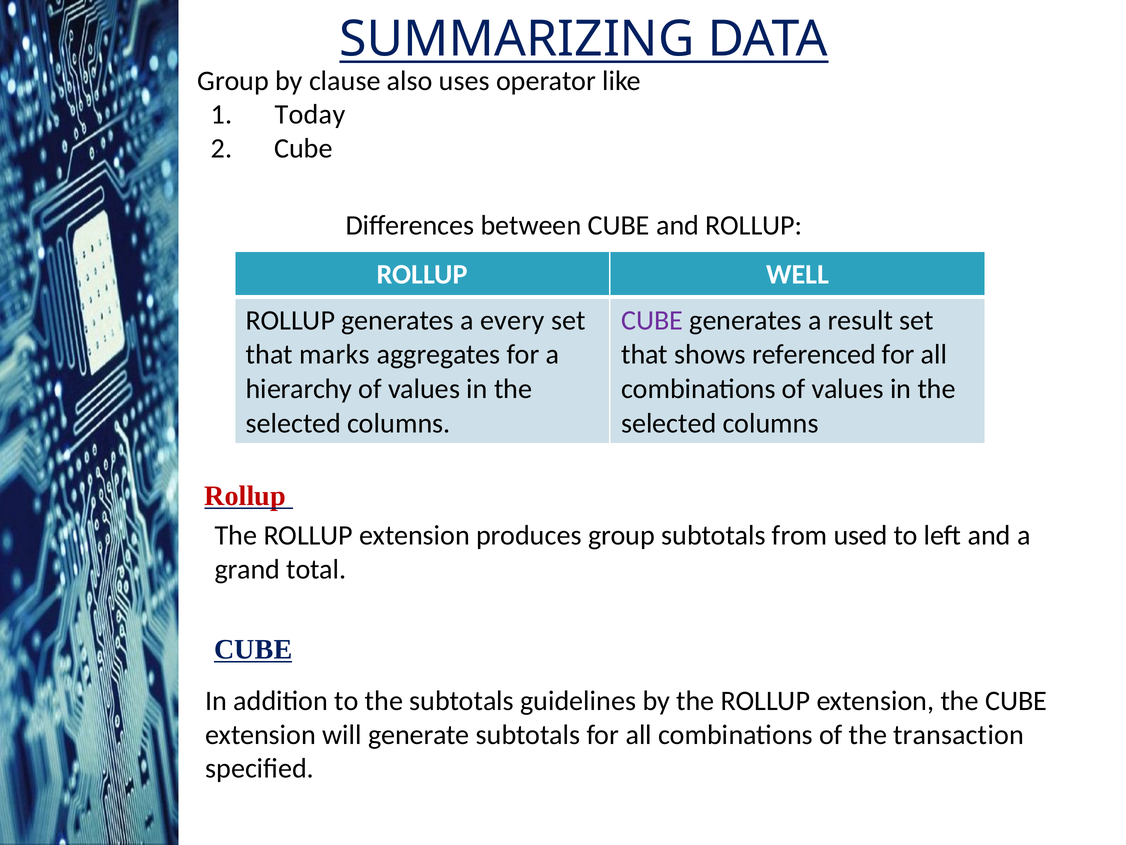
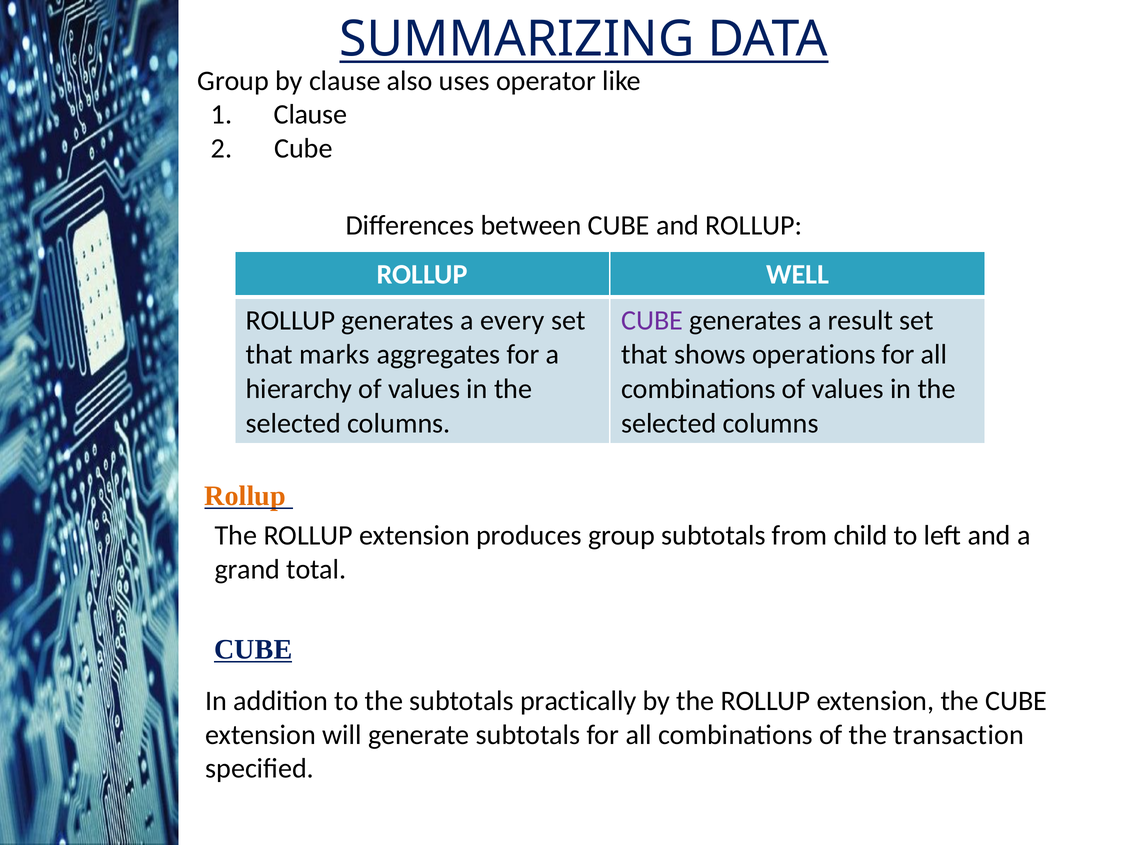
Today: Today -> Clause (310, 115)
referenced: referenced -> operations (814, 354)
Rollup colour: red -> orange (245, 495)
used: used -> child (860, 535)
guidelines: guidelines -> practically (578, 701)
